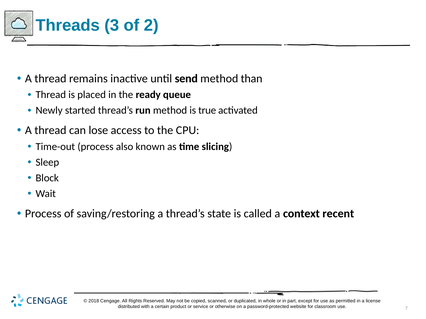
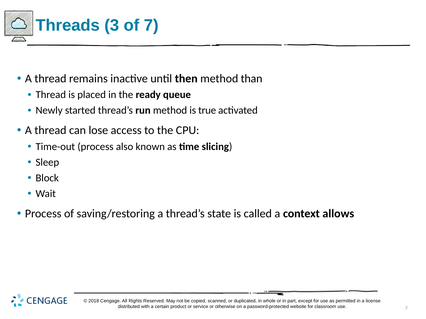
of 2: 2 -> 7 (151, 25)
send: send -> then (186, 79)
recent: recent -> allows (338, 214)
